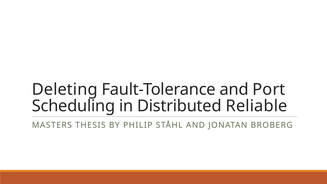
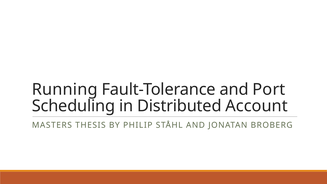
Deleting: Deleting -> Running (65, 89)
Reliable: Reliable -> Account (257, 106)
